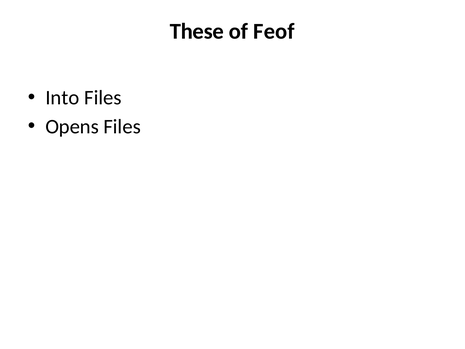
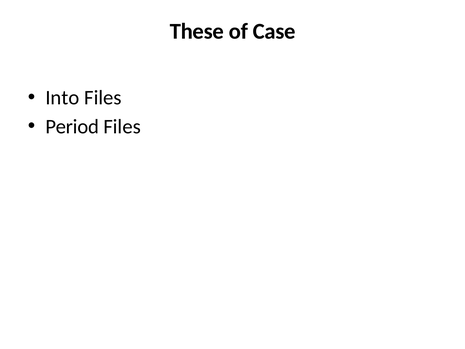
Feof: Feof -> Case (274, 31)
Opens: Opens -> Period (72, 126)
